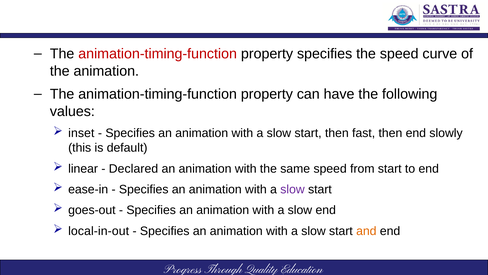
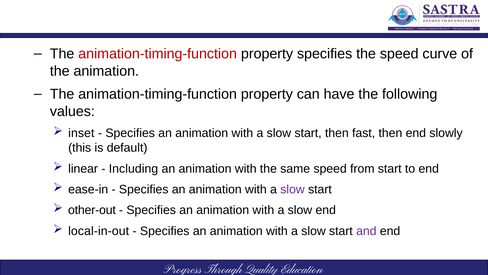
Declared: Declared -> Including (133, 168)
goes-out: goes-out -> other-out (92, 210)
and colour: orange -> purple (366, 231)
